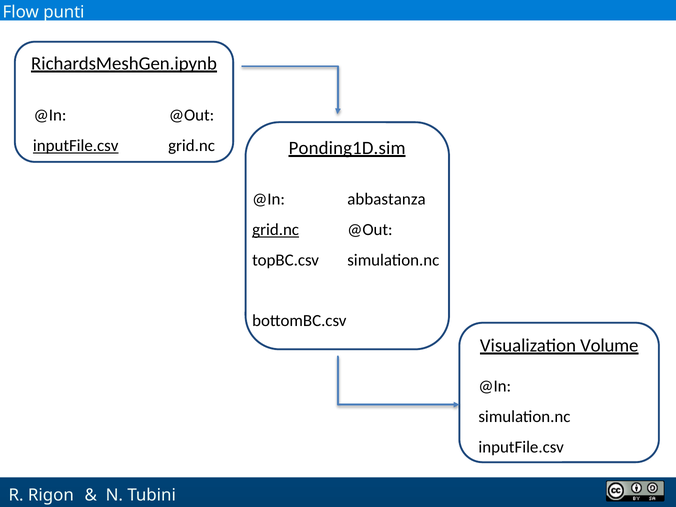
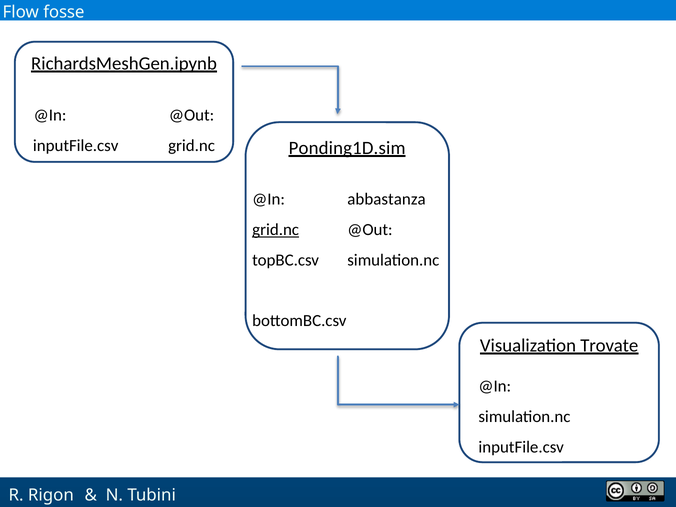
punti: punti -> fosse (64, 12)
inputFile.csv underline: present -> none (76, 146)
Volume: Volume -> Trovate (609, 345)
